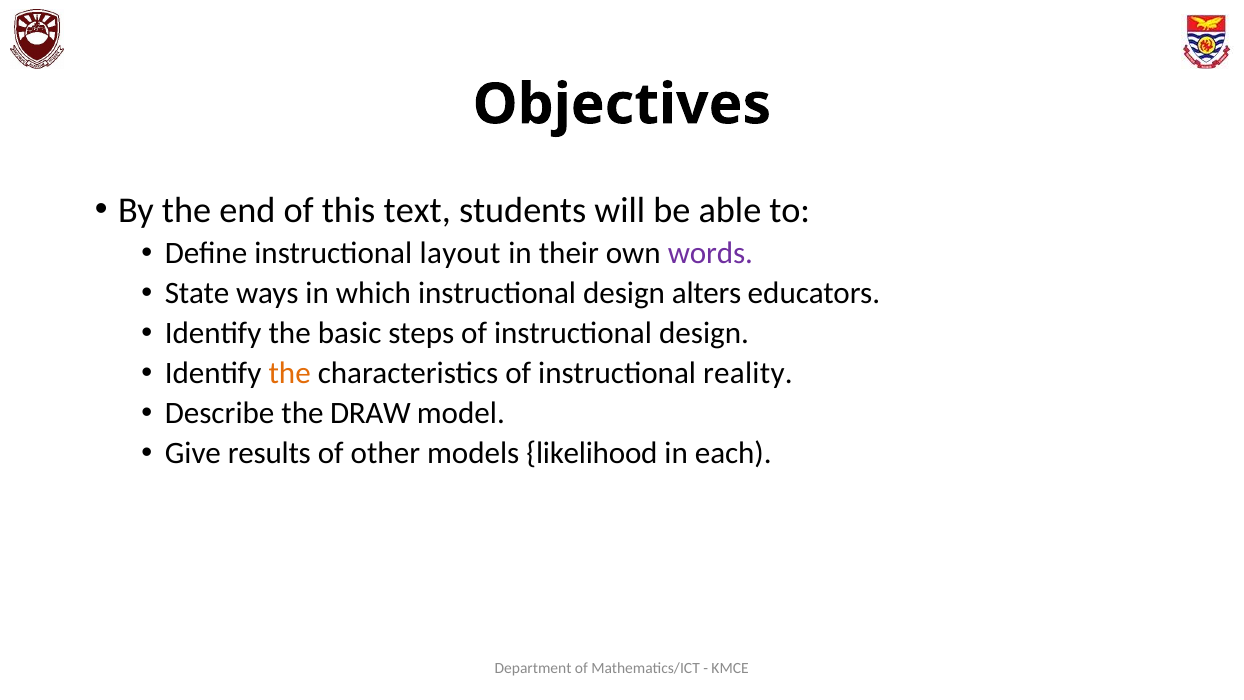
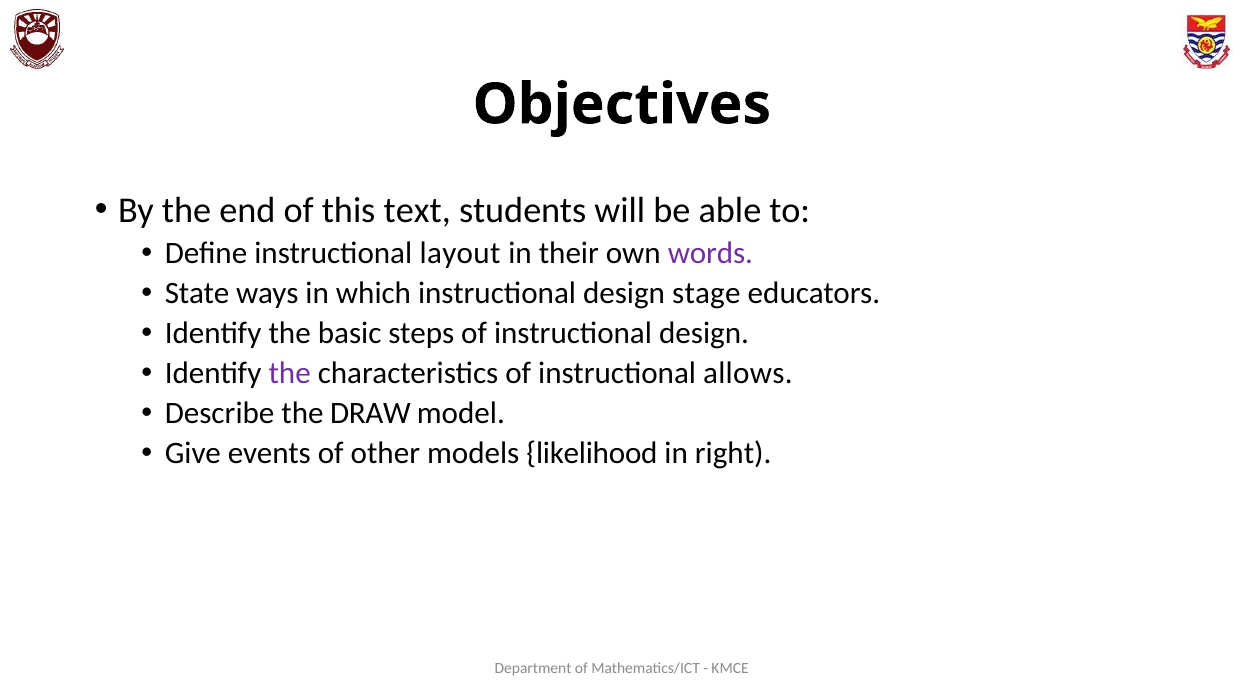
alters: alters -> stage (706, 293)
the colour: orange -> purple (290, 373)
reality: reality -> allows (748, 373)
results: results -> events (269, 453)
each: each -> right (733, 453)
